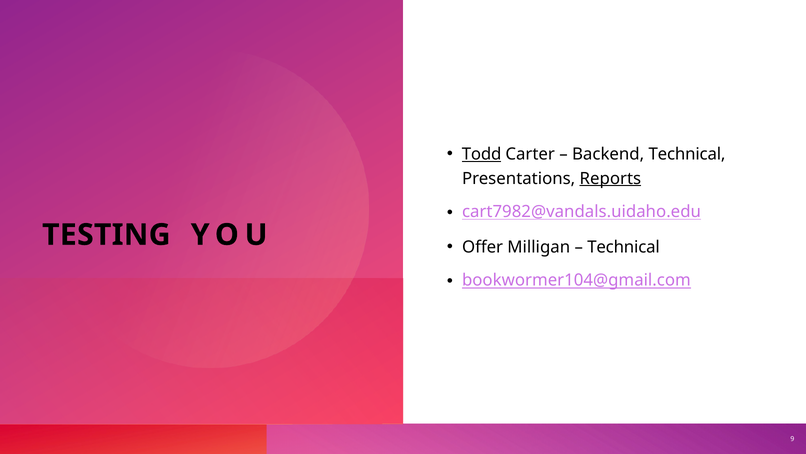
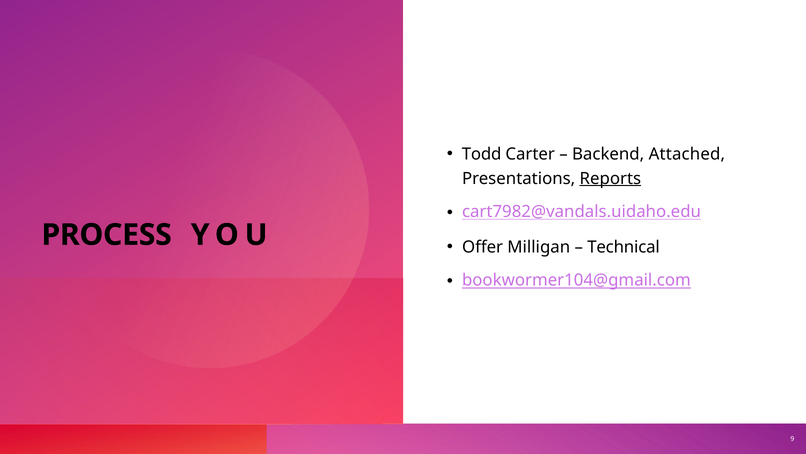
Todd underline: present -> none (482, 154)
Backend Technical: Technical -> Attached (687, 154)
TESTING: TESTING -> PROCESS (107, 235)
